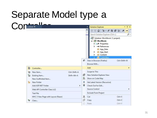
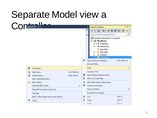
type: type -> view (89, 15)
